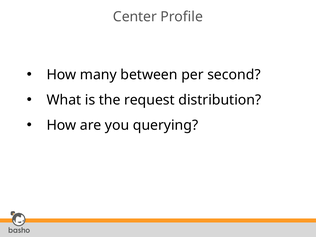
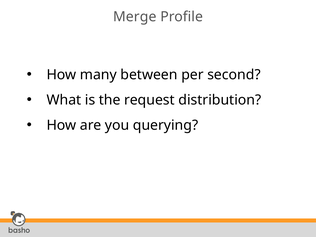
Center: Center -> Merge (135, 17)
